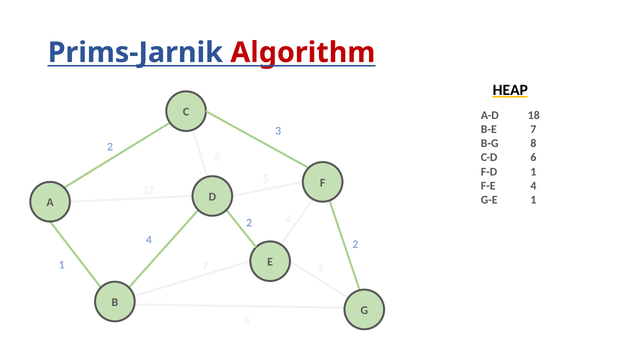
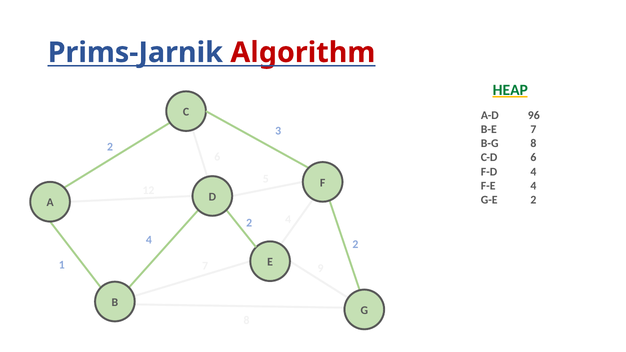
HEAP colour: black -> green (510, 90)
18: 18 -> 96 (534, 115)
F-D 1: 1 -> 4 (533, 172)
G-E 1: 1 -> 2 (533, 200)
